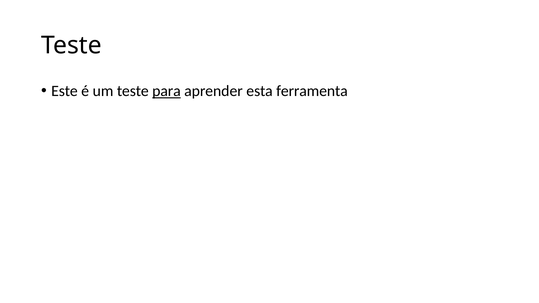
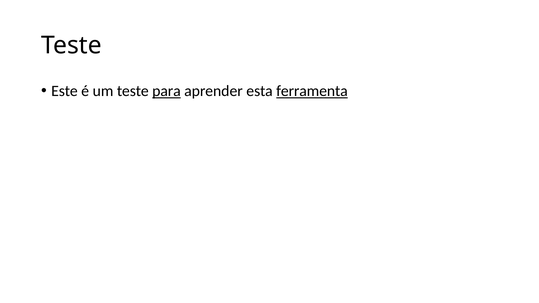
ferramenta underline: none -> present (312, 91)
